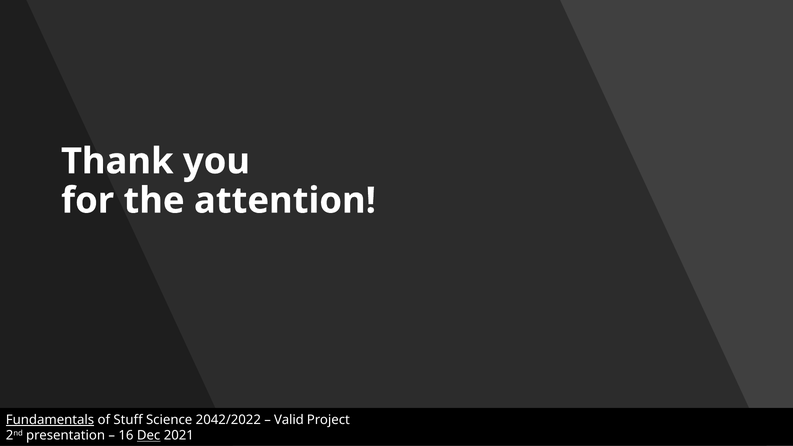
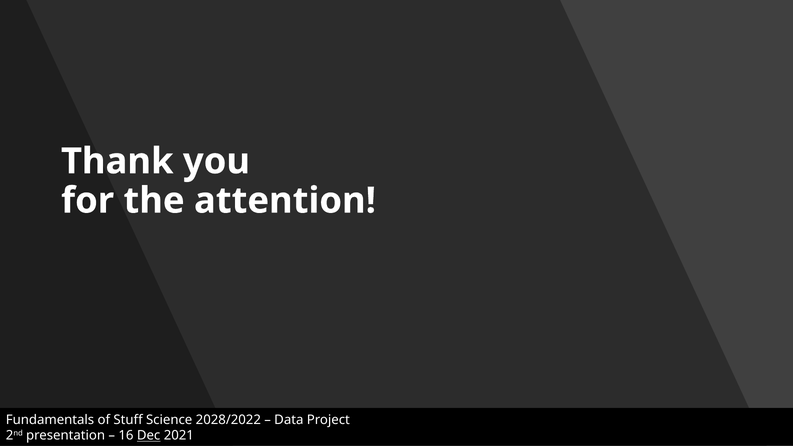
Fundamentals underline: present -> none (50, 420)
2042/2022: 2042/2022 -> 2028/2022 (228, 420)
Valid: Valid -> Data (289, 420)
